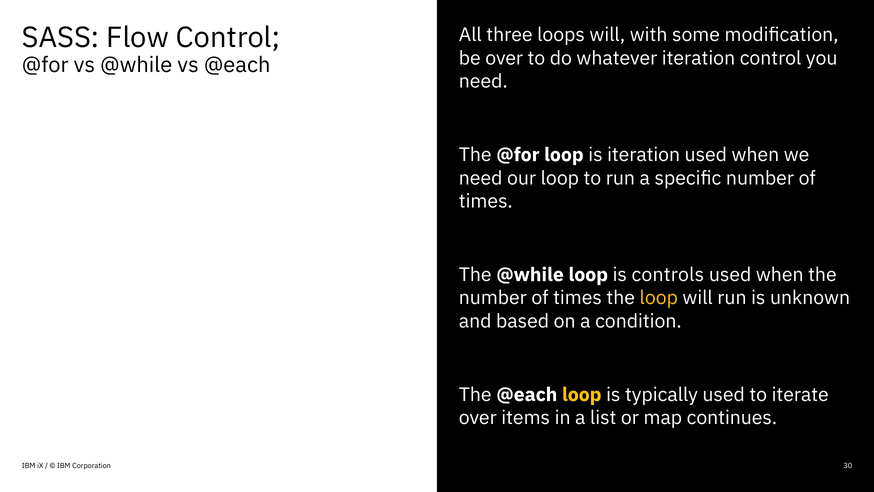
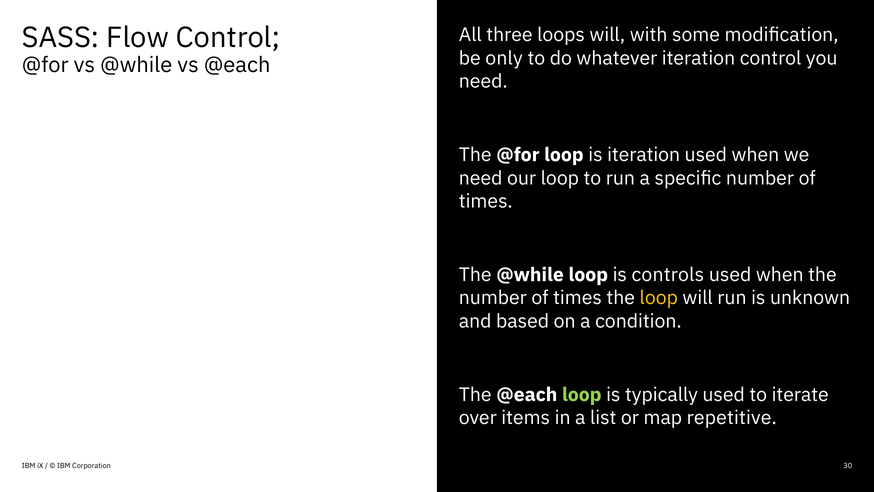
be over: over -> only (504, 58)
loop colour: yellow -> light green (582, 395)
continues: continues -> repetitive (732, 418)
